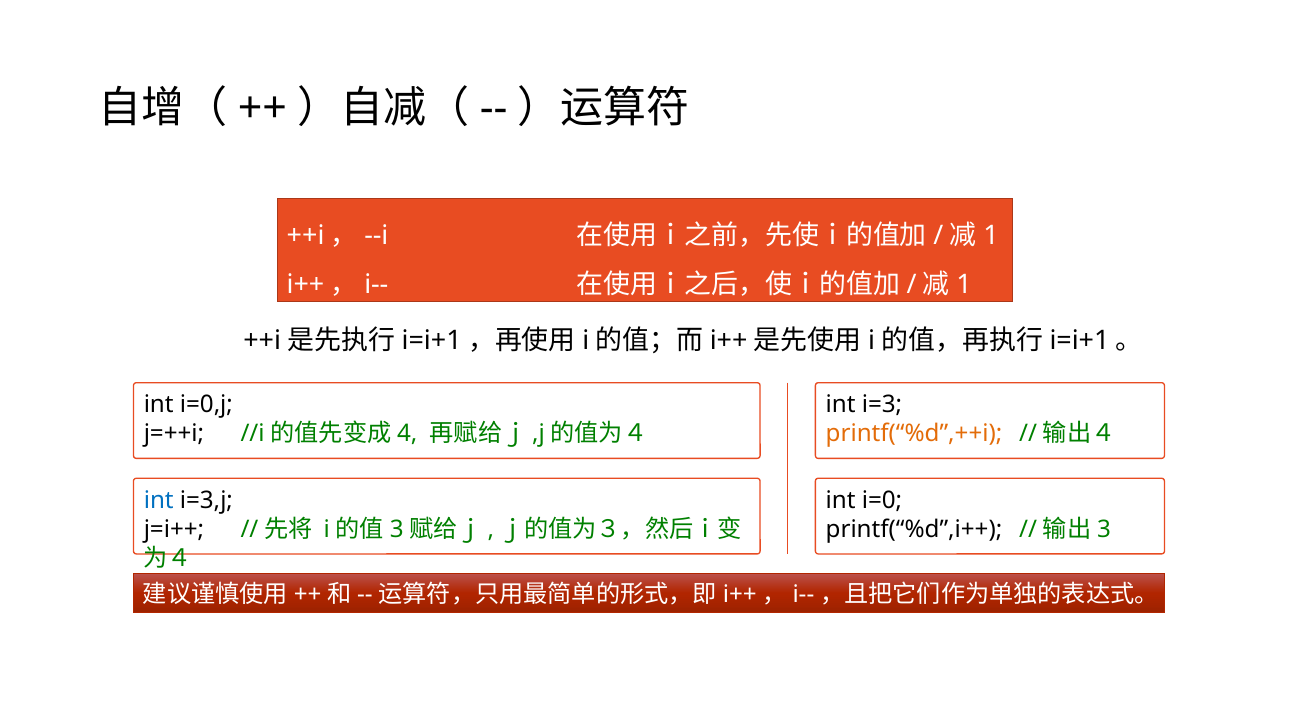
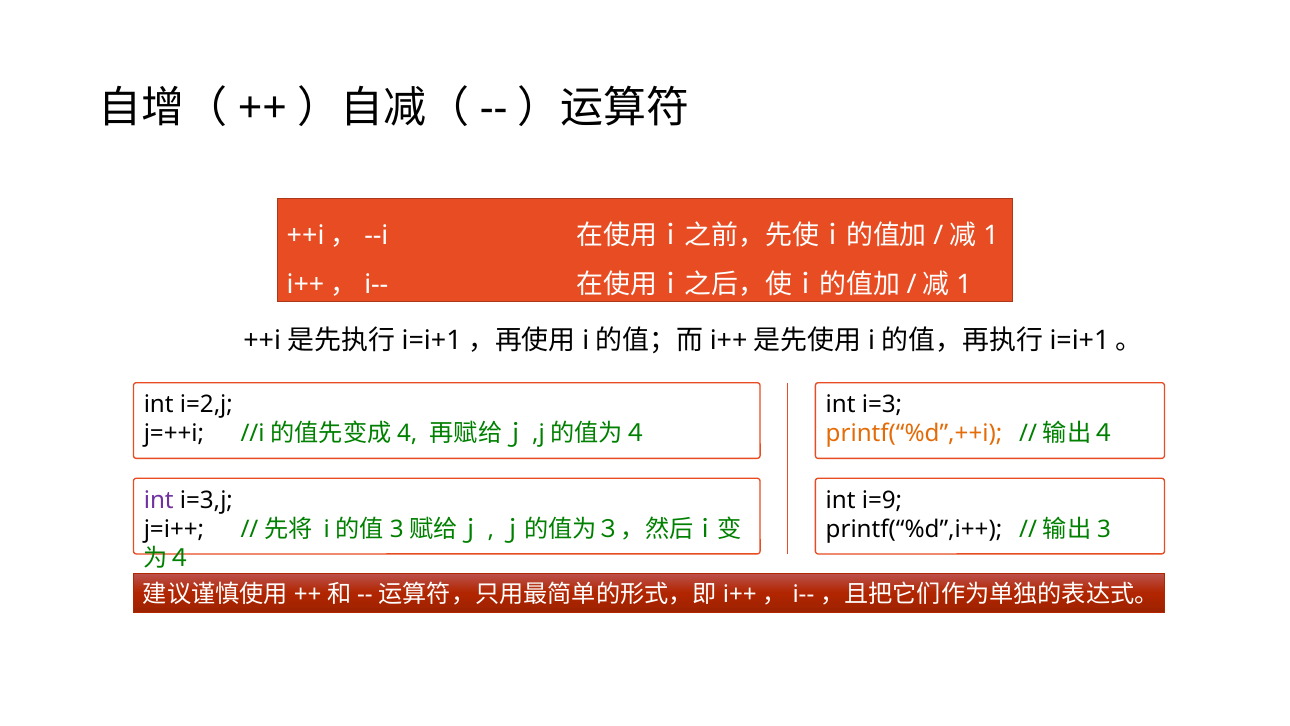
i=0,j: i=0,j -> i=2,j (206, 404)
int colour: blue -> purple (159, 500)
i=0: i=0 -> i=9 (882, 500)
